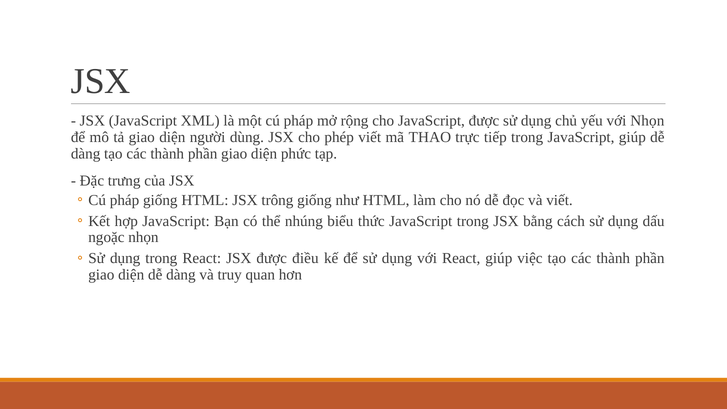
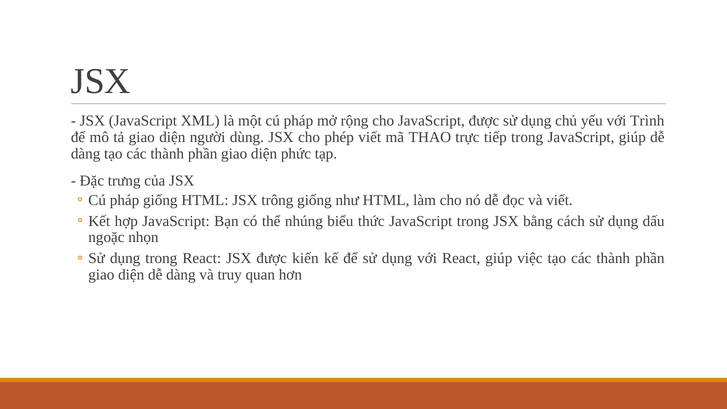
với Nhọn: Nhọn -> Trình (647, 121)
điều: điều -> kiến (305, 258)
